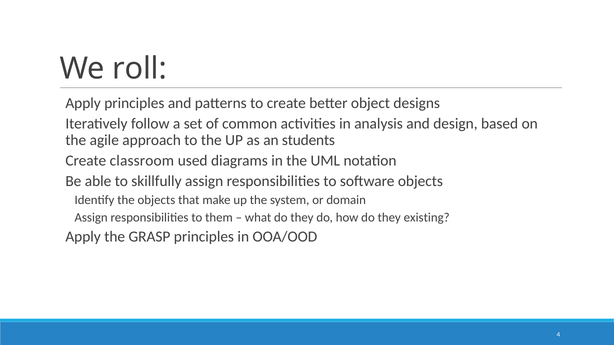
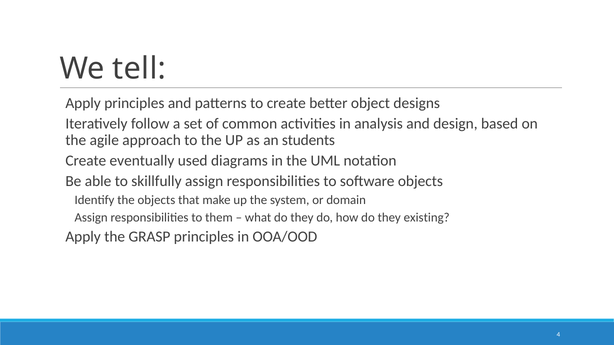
roll: roll -> tell (139, 69)
classroom: classroom -> eventually (142, 161)
